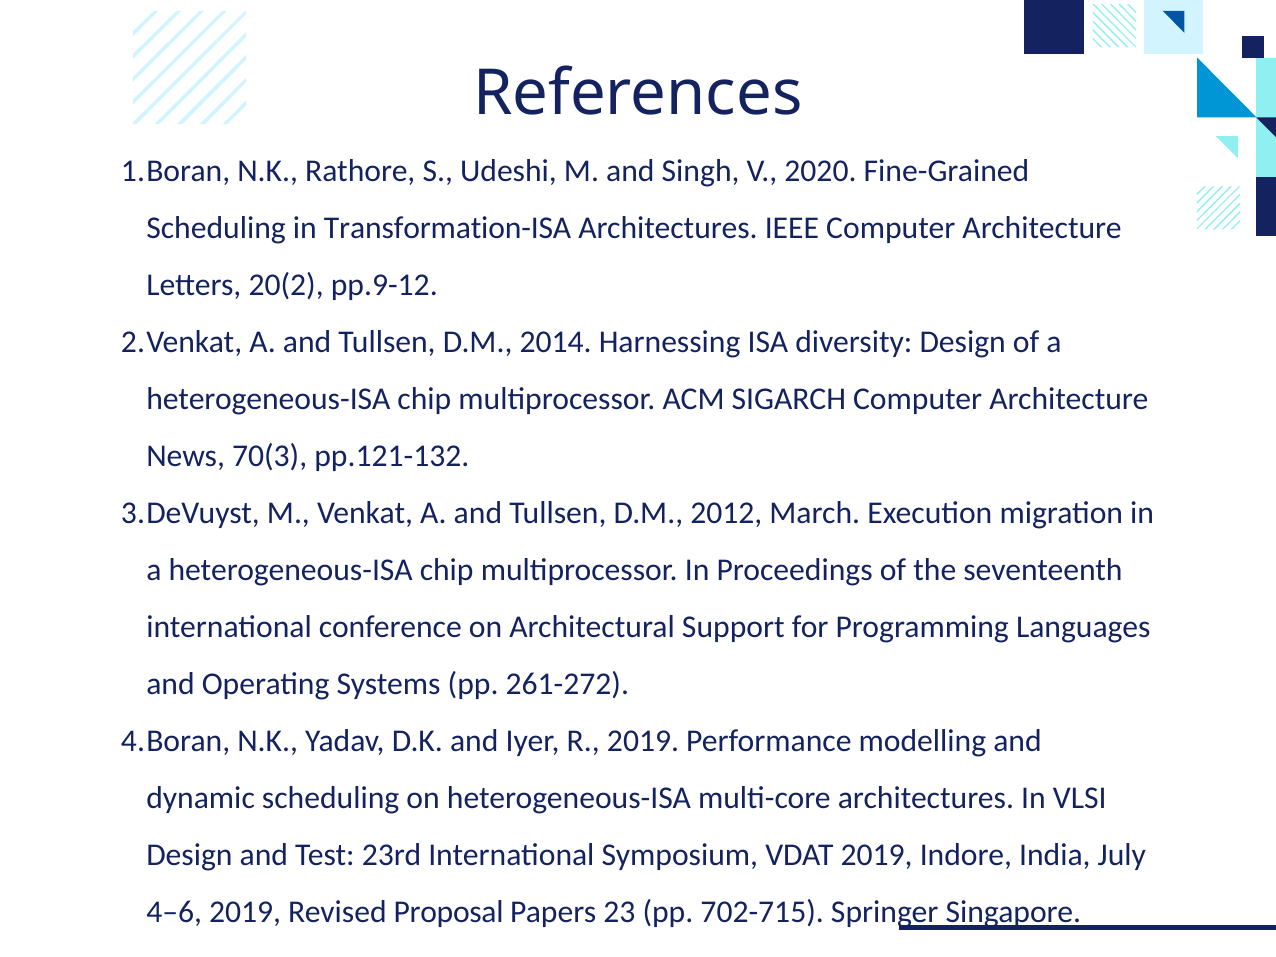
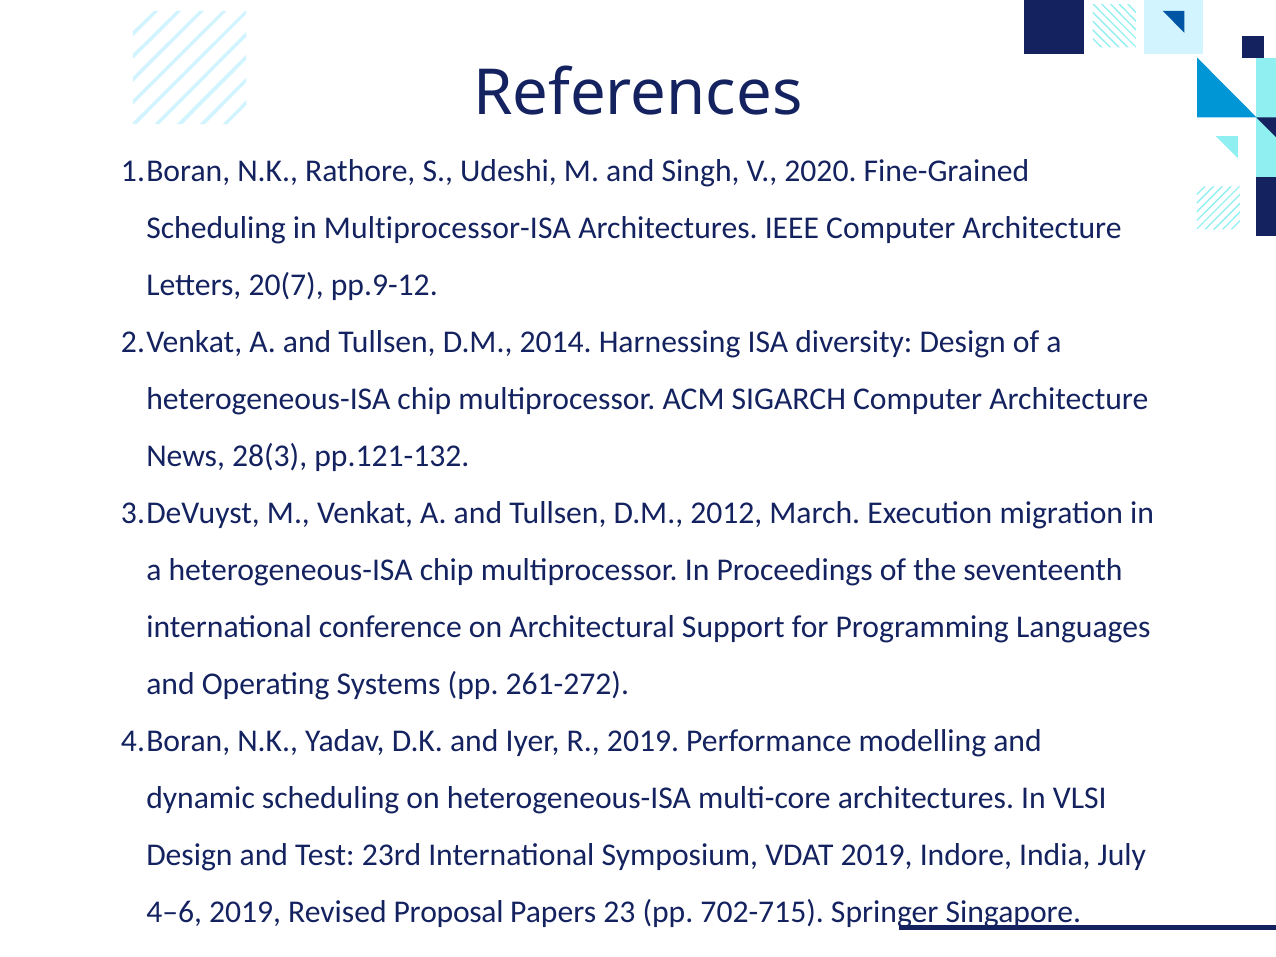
Transformation-ISA: Transformation-ISA -> Multiprocessor-ISA (447, 228)
20(2: 20(2 -> 20(7 (286, 285)
70(3: 70(3 -> 28(3 (270, 456)
